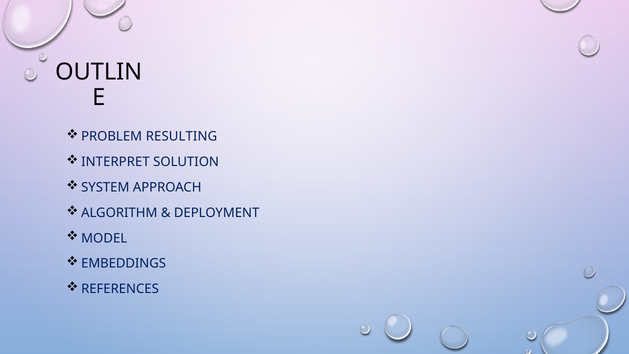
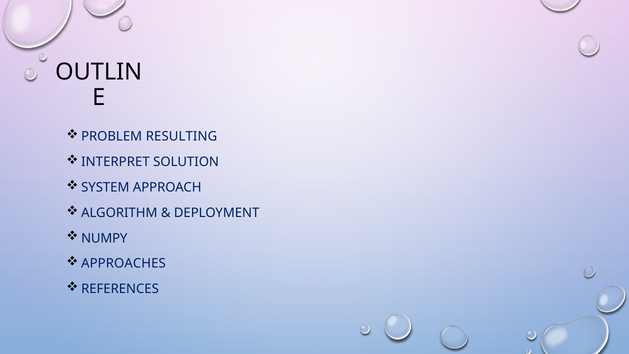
MODEL: MODEL -> NUMPY (104, 238)
EMBEDDINGS: EMBEDDINGS -> APPROACHES (123, 264)
